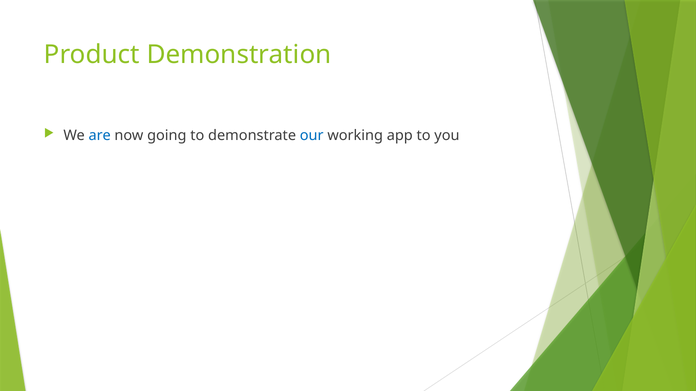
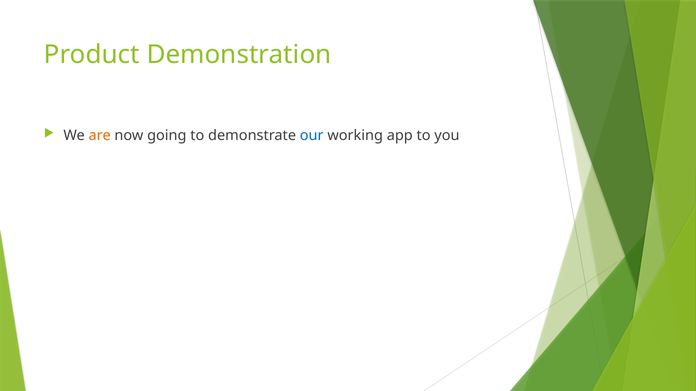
are colour: blue -> orange (100, 136)
